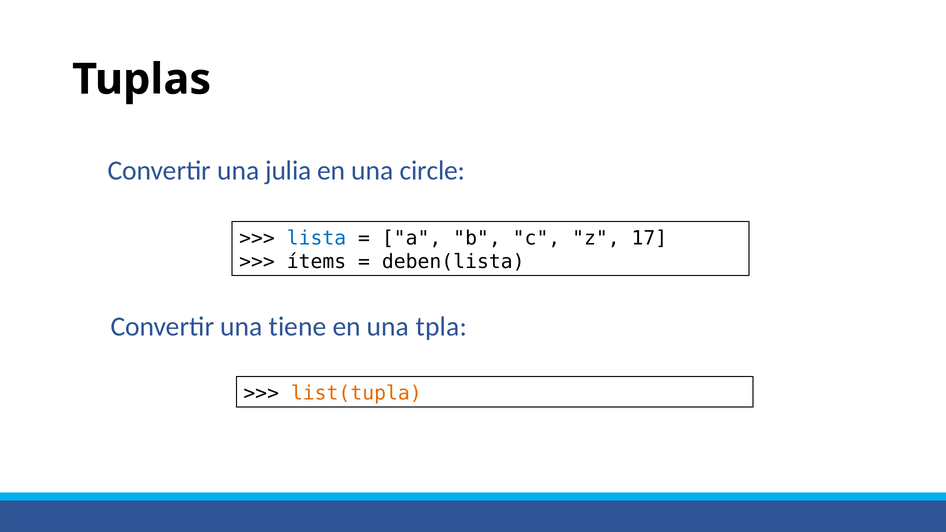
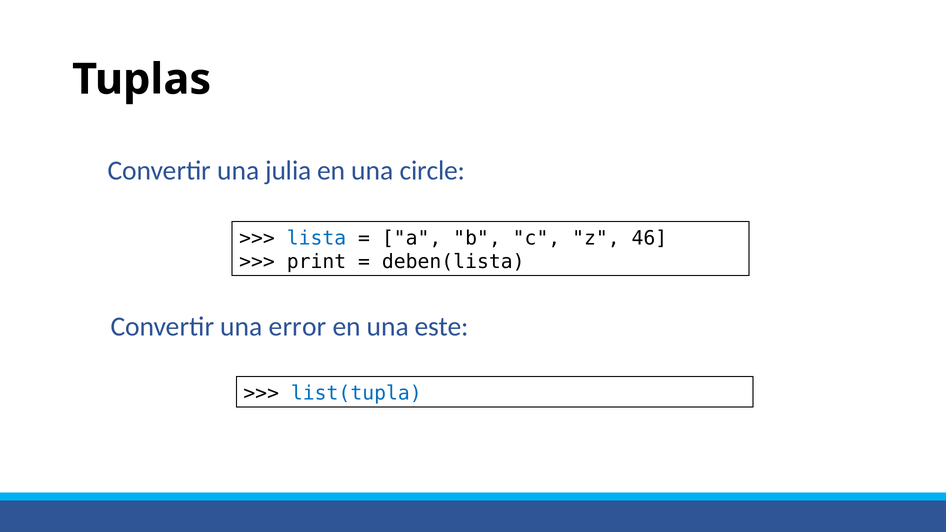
17: 17 -> 46 (649, 238)
ítems: ítems -> print (316, 262)
tiene: tiene -> error (298, 327)
tpla: tpla -> este (442, 327)
list(tupla colour: orange -> blue (356, 393)
